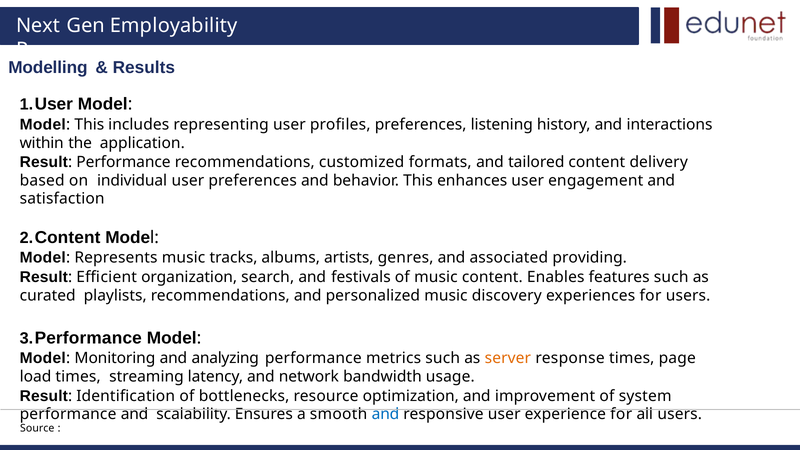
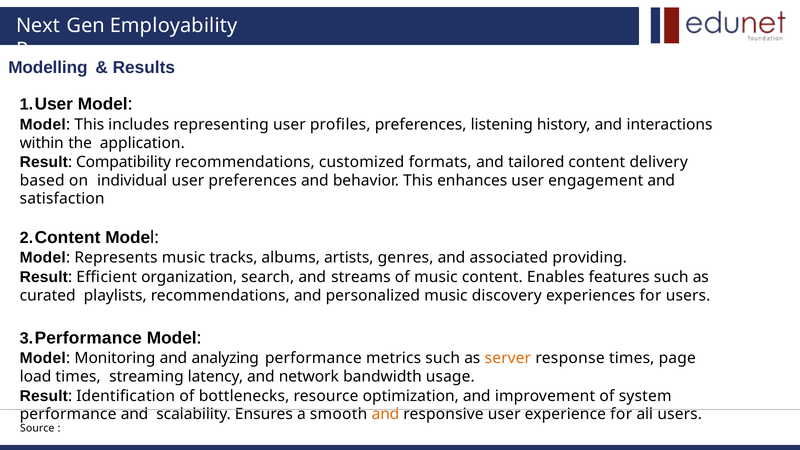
Performance: Performance -> Compatibility (124, 162)
festivals: festivals -> streams (361, 277)
and colour: blue -> orange (385, 414)
